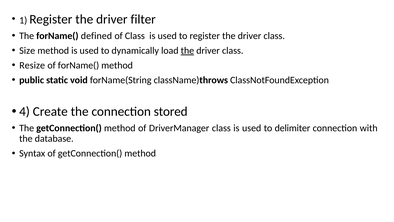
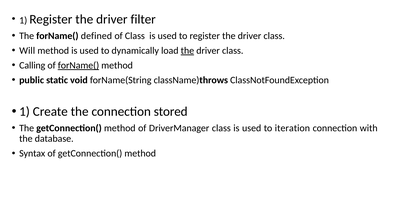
Size: Size -> Will (27, 51)
Resize: Resize -> Calling (32, 65)
forName( underline: none -> present (78, 65)
4: 4 -> 1 (25, 111)
delimiter: delimiter -> iteration (292, 128)
